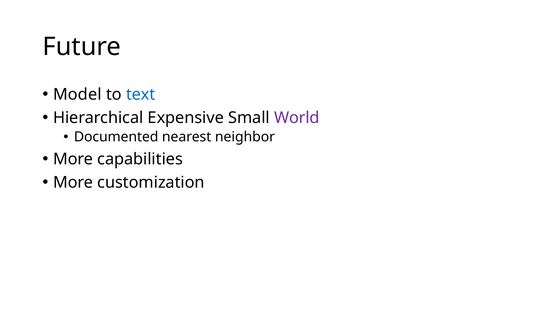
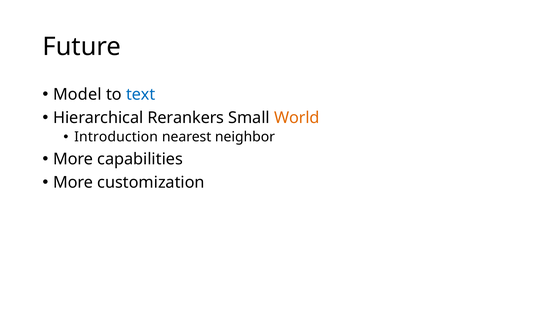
Expensive: Expensive -> Rerankers (186, 118)
World colour: purple -> orange (297, 118)
Documented: Documented -> Introduction (116, 137)
